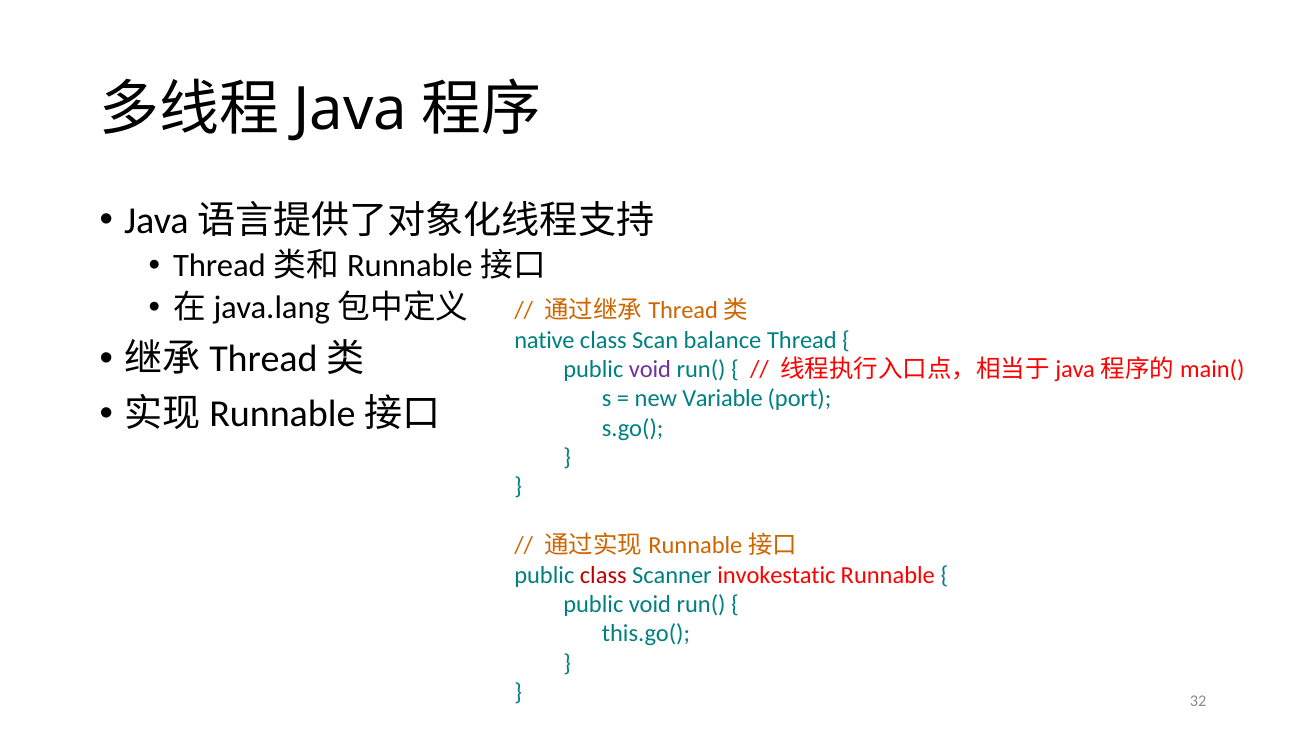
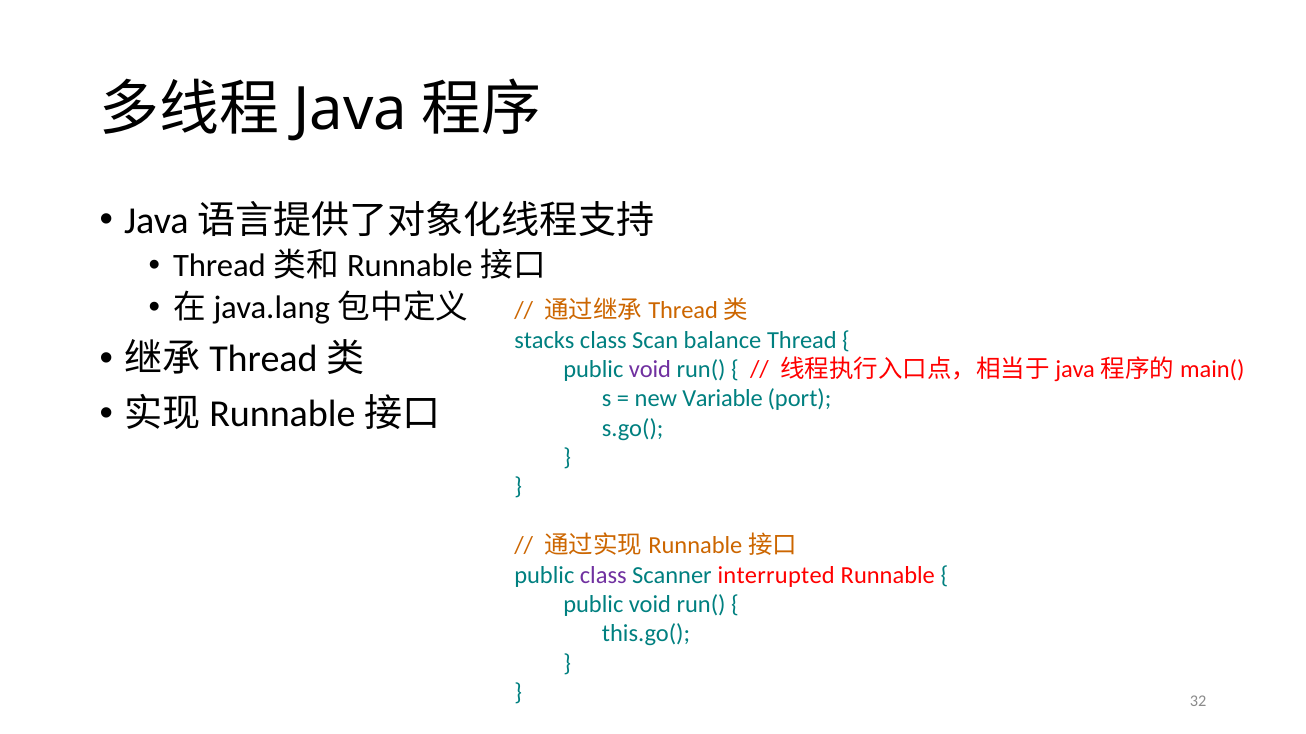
native: native -> stacks (544, 340)
class colour: red -> purple (603, 575)
invokestatic: invokestatic -> interrupted (776, 575)
